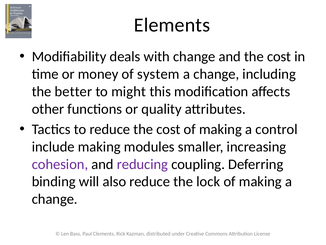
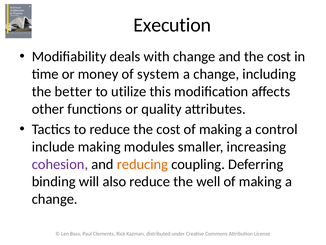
Elements: Elements -> Execution (172, 25)
might: might -> utilize (129, 91)
reducing colour: purple -> orange (142, 164)
lock: lock -> well (208, 181)
